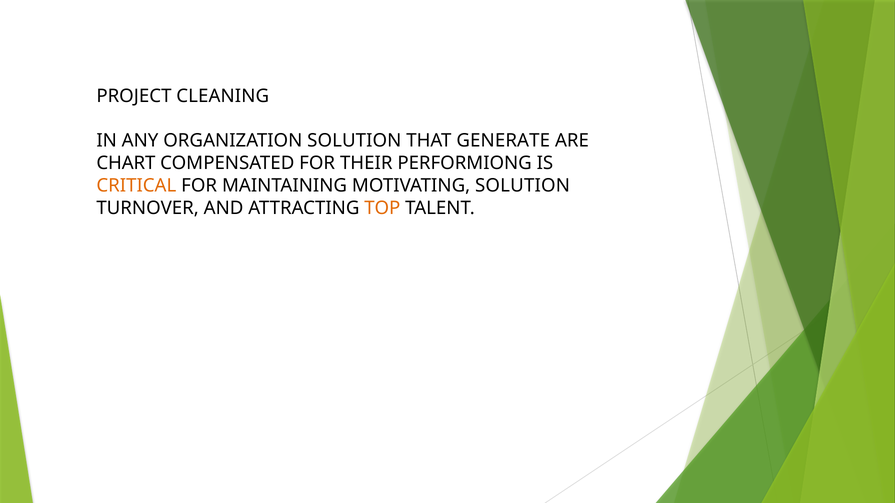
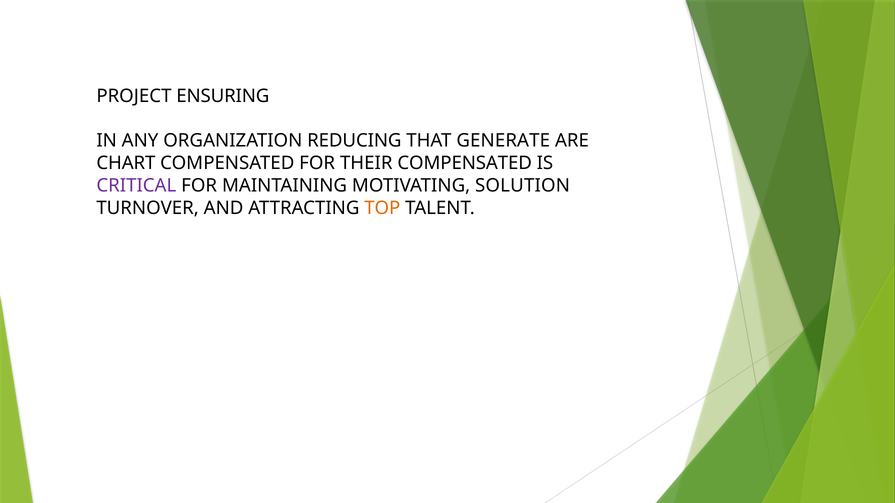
CLEANING: CLEANING -> ENSURING (223, 96)
ORGANIZATION SOLUTION: SOLUTION -> REDUCING (354, 141)
THEIR PERFORMIONG: PERFORMIONG -> COMPENSATED (465, 163)
CRITICAL colour: orange -> purple (136, 186)
